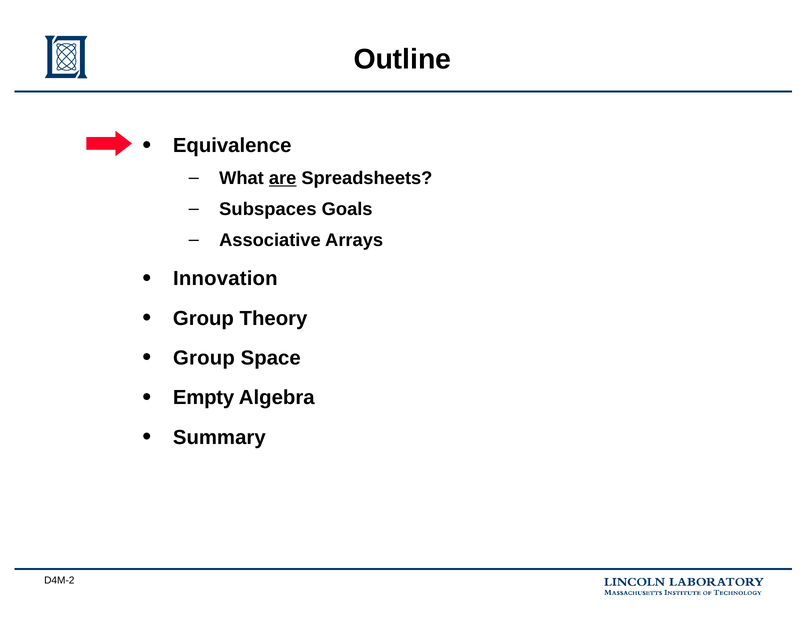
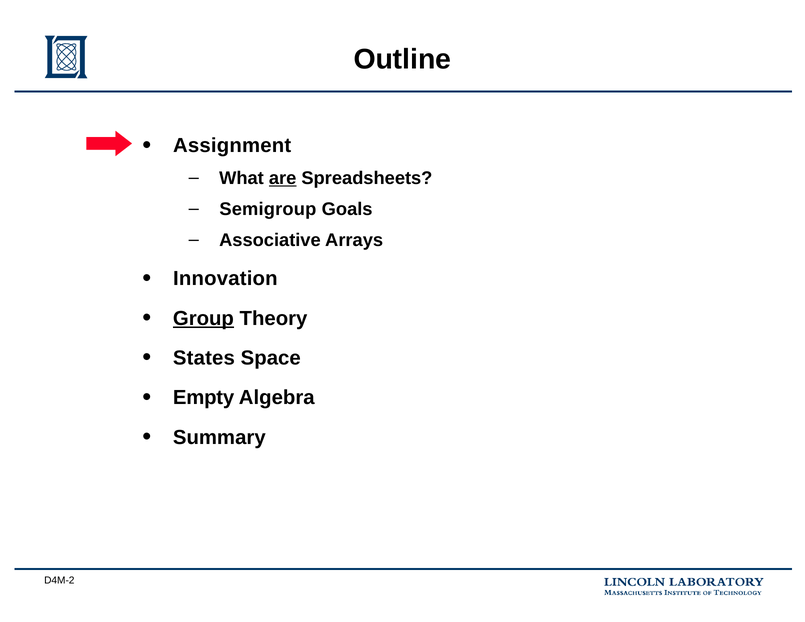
Equivalence: Equivalence -> Assignment (232, 146)
Subspaces: Subspaces -> Semigroup (268, 209)
Group underline: none -> present (203, 318)
Group: Group -> States (204, 358)
